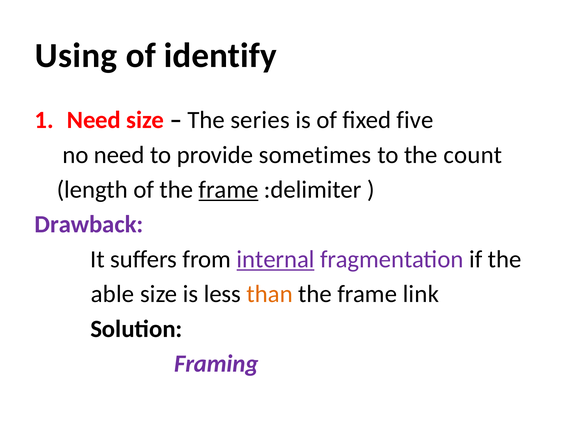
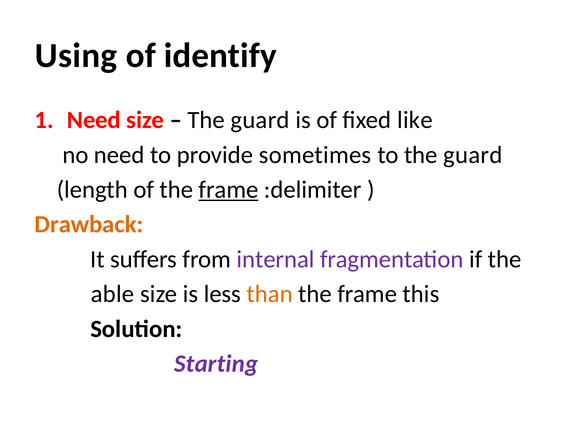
series: series -> guard (260, 120)
five: five -> like (415, 120)
to the count: count -> guard (473, 155)
Drawback colour: purple -> orange (89, 225)
internal underline: present -> none (276, 259)
link: link -> this (421, 294)
Framing: Framing -> Starting (216, 364)
